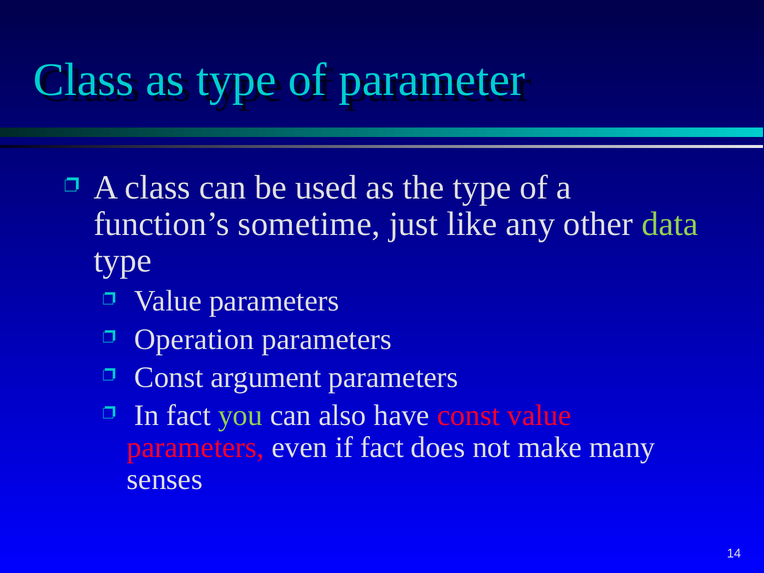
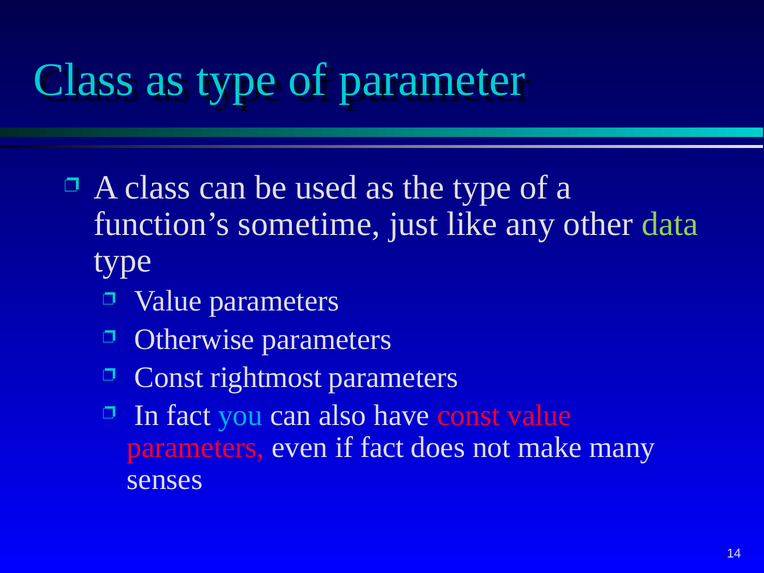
Operation: Operation -> Otherwise (194, 339)
argument: argument -> rightmost (266, 377)
you colour: light green -> light blue (240, 415)
